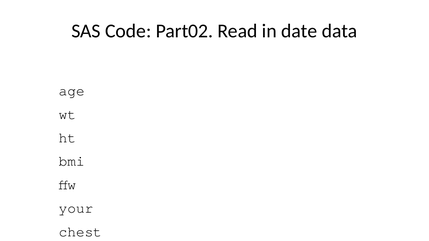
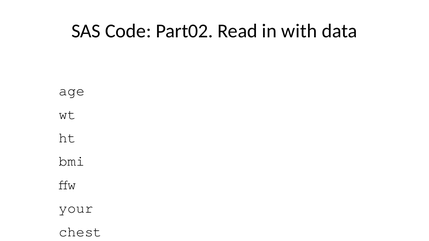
date: date -> with (299, 31)
